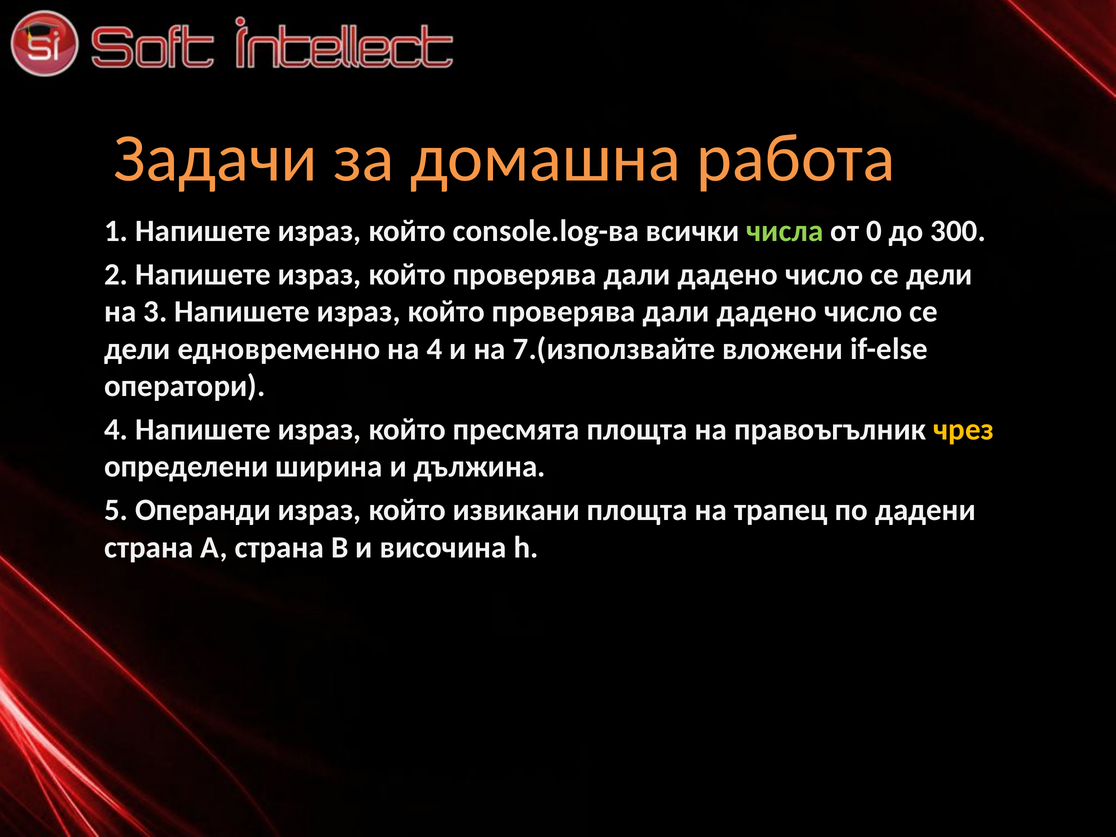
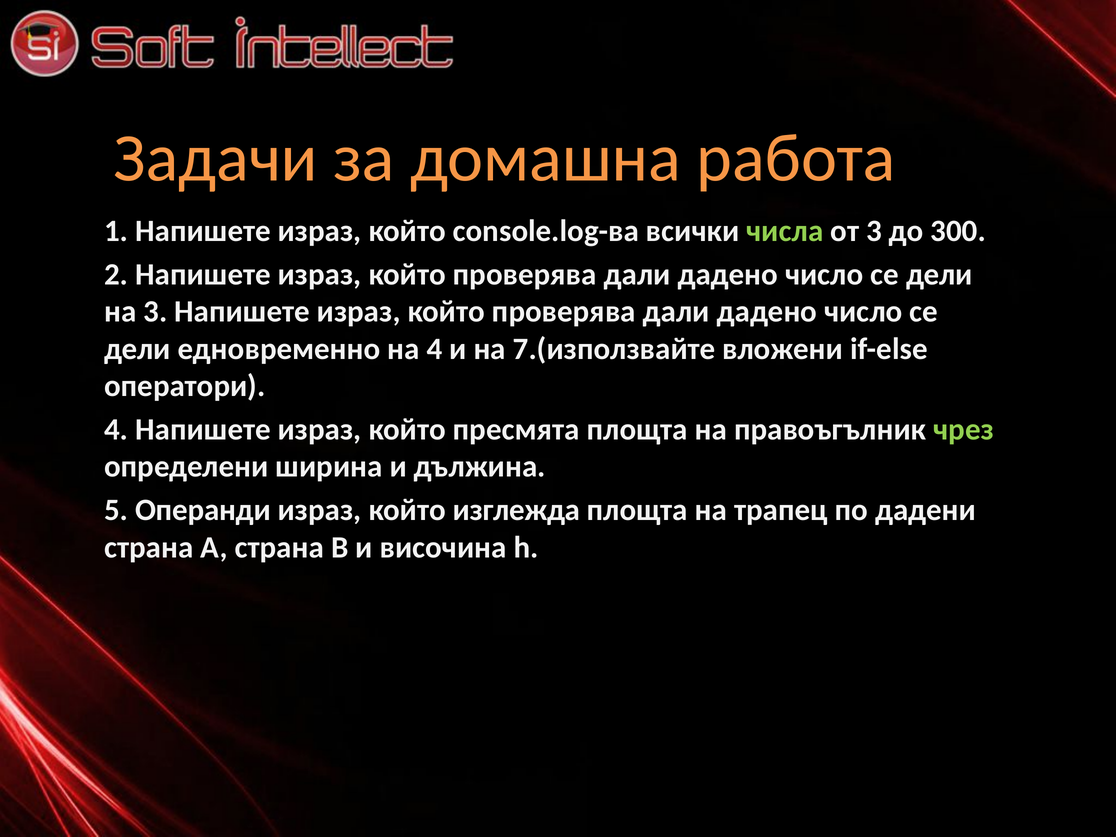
от 0: 0 -> 3 (874, 231)
чрез colour: yellow -> light green (964, 429)
извикани: извикани -> изглежда (516, 510)
